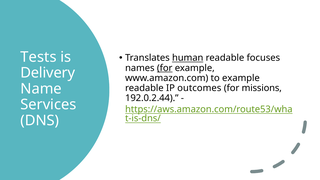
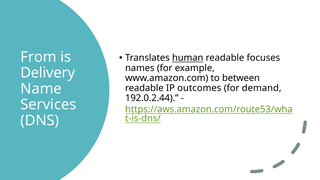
Tests: Tests -> From (39, 57)
for underline: present -> none (165, 68)
to example: example -> between (241, 78)
missions: missions -> demand (262, 88)
